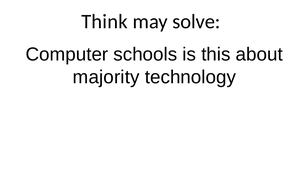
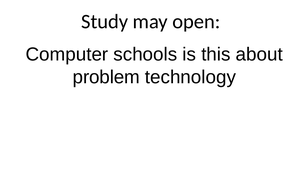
Think: Think -> Study (105, 21)
solve: solve -> open (196, 21)
majority: majority -> problem (106, 77)
